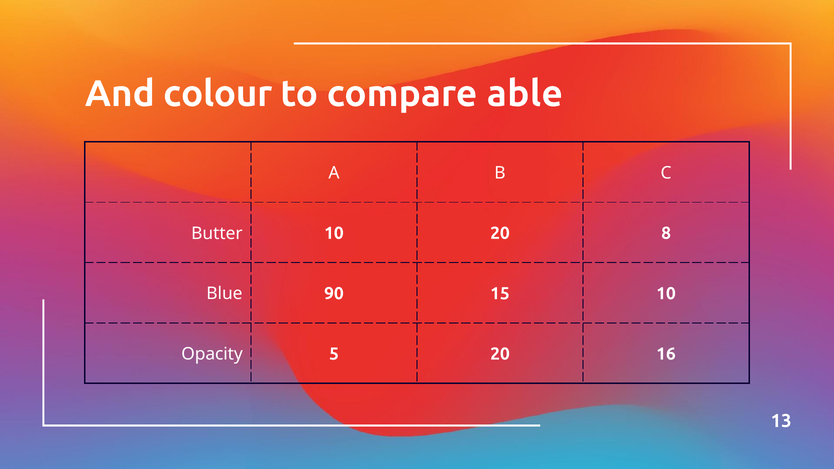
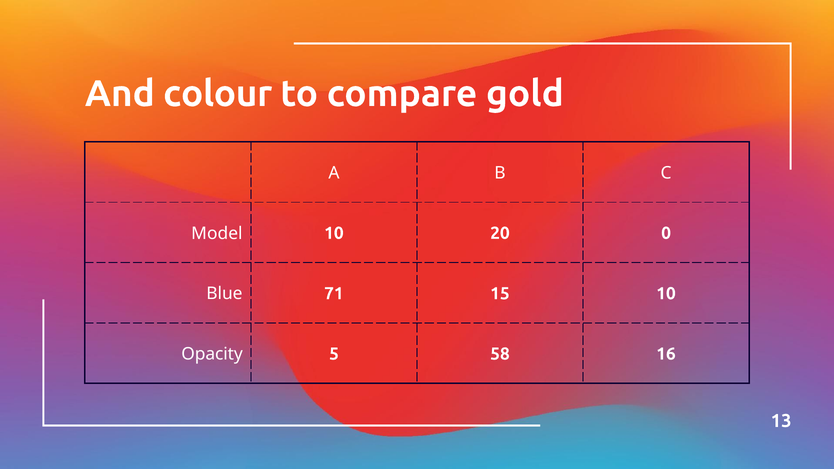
able: able -> gold (525, 94)
Butter: Butter -> Model (217, 233)
8: 8 -> 0 (666, 233)
90: 90 -> 71 (334, 294)
5 20: 20 -> 58 (500, 354)
